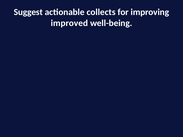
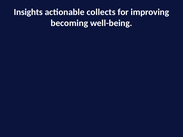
Suggest: Suggest -> Insights (28, 12)
improved: improved -> becoming (69, 23)
